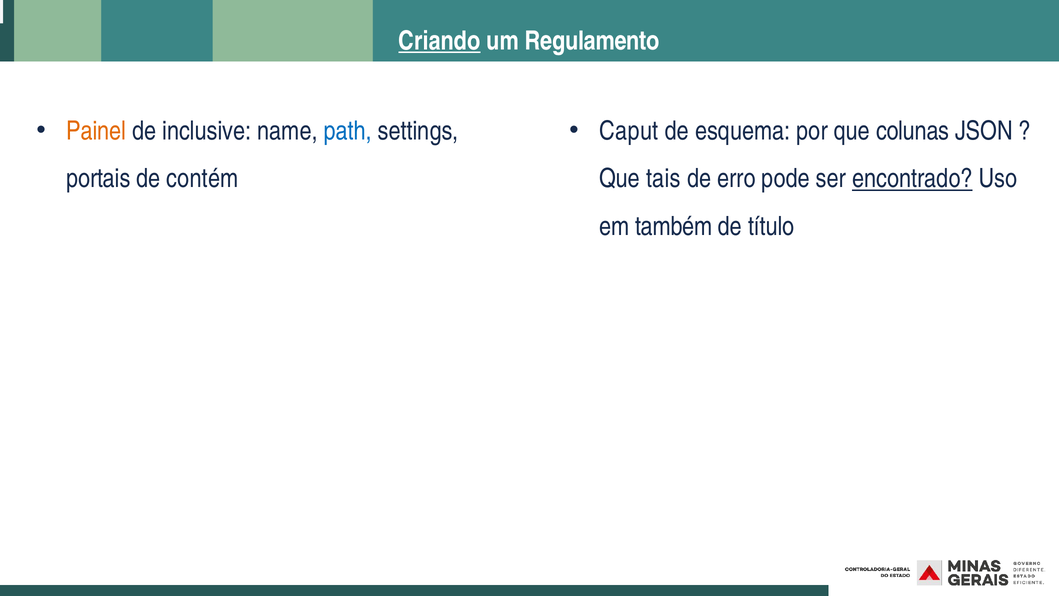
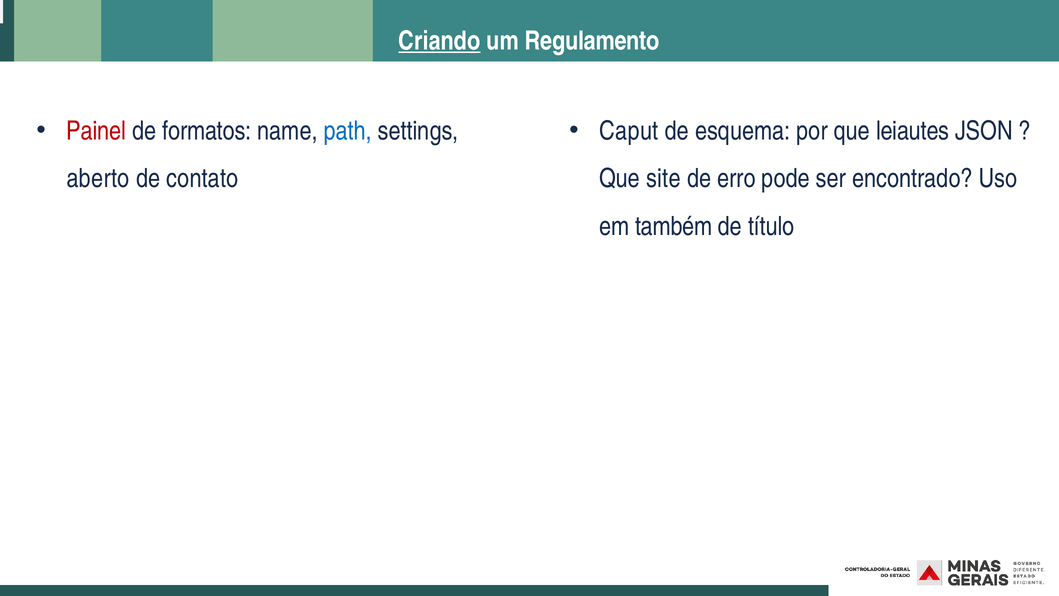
Painel colour: orange -> red (96, 131)
inclusive: inclusive -> formatos (207, 131)
colunas: colunas -> leiautes (913, 131)
portais: portais -> aberto (98, 179)
contém: contém -> contato (202, 179)
tais: tais -> site (663, 179)
encontrado underline: present -> none (912, 179)
